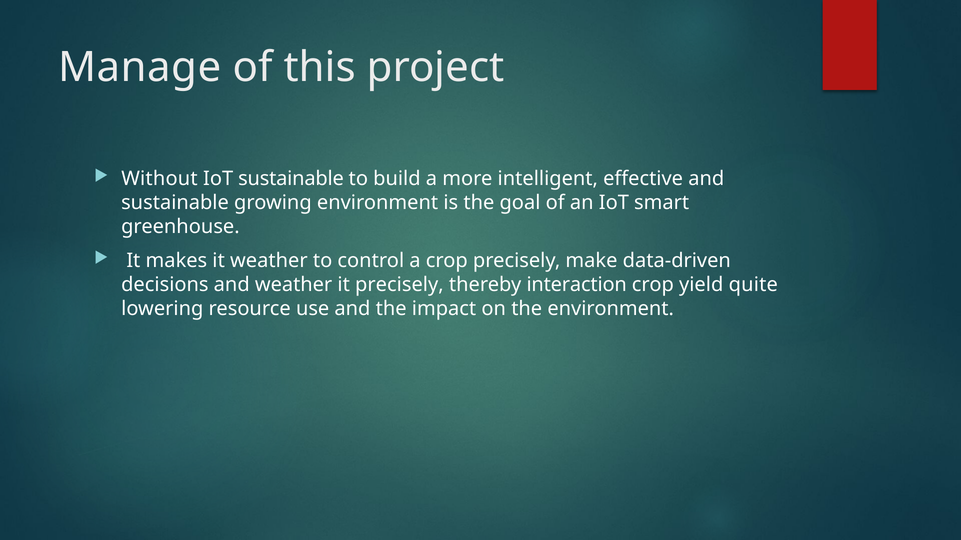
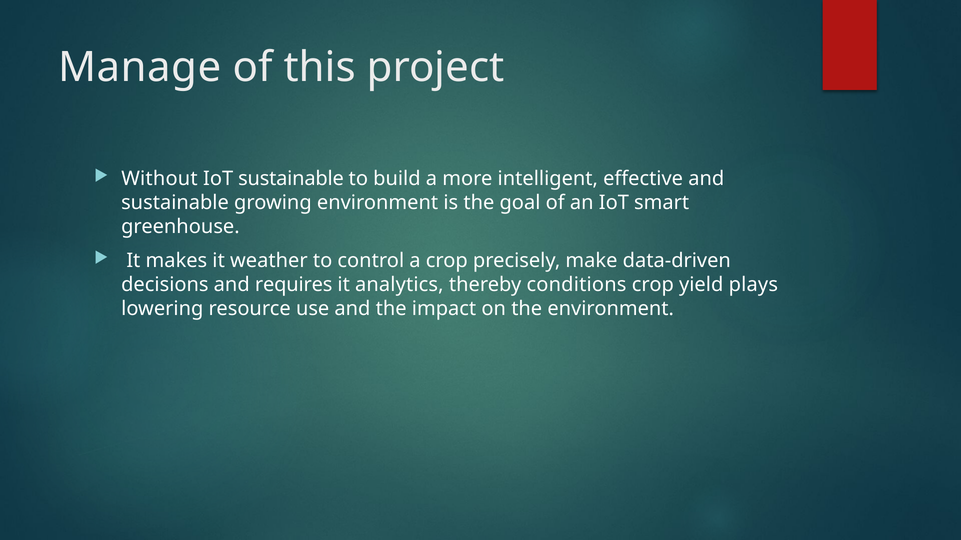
and weather: weather -> requires (294, 285)
it precisely: precisely -> analytics (399, 285)
interaction: interaction -> conditions (576, 285)
quite: quite -> plays (753, 285)
